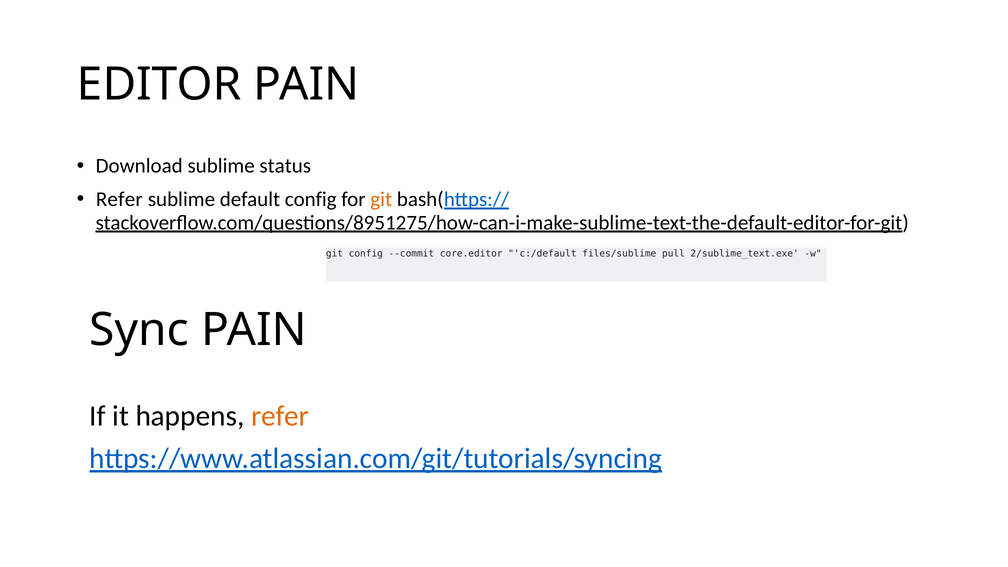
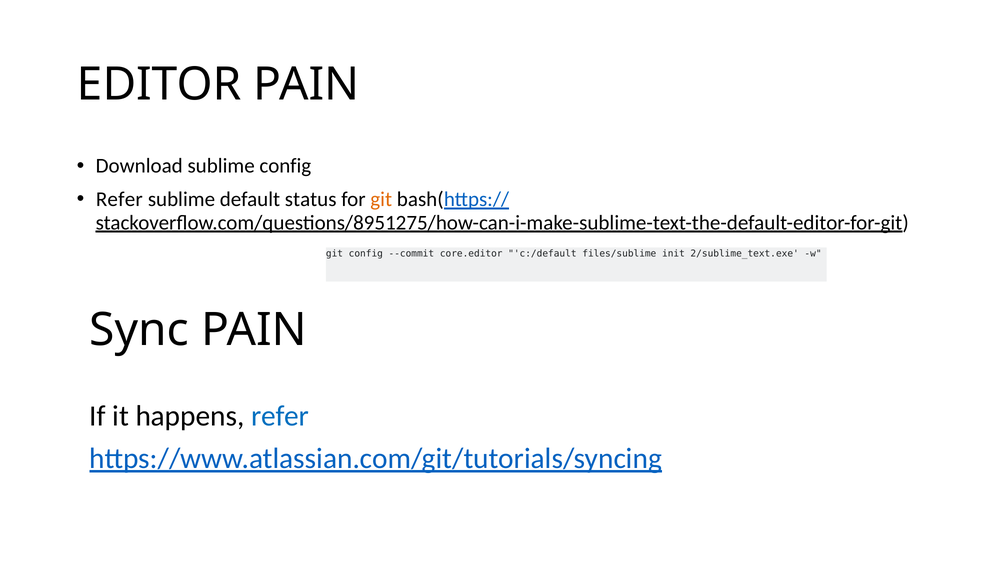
sublime status: status -> config (285, 166)
default config: config -> status (311, 199)
pull: pull -> init (673, 254)
refer colour: orange -> blue (280, 416)
